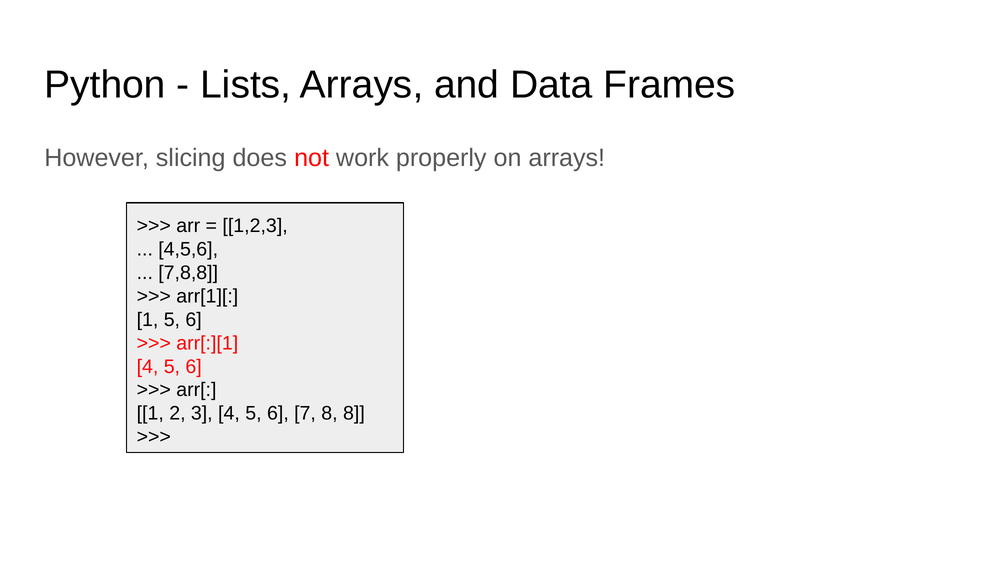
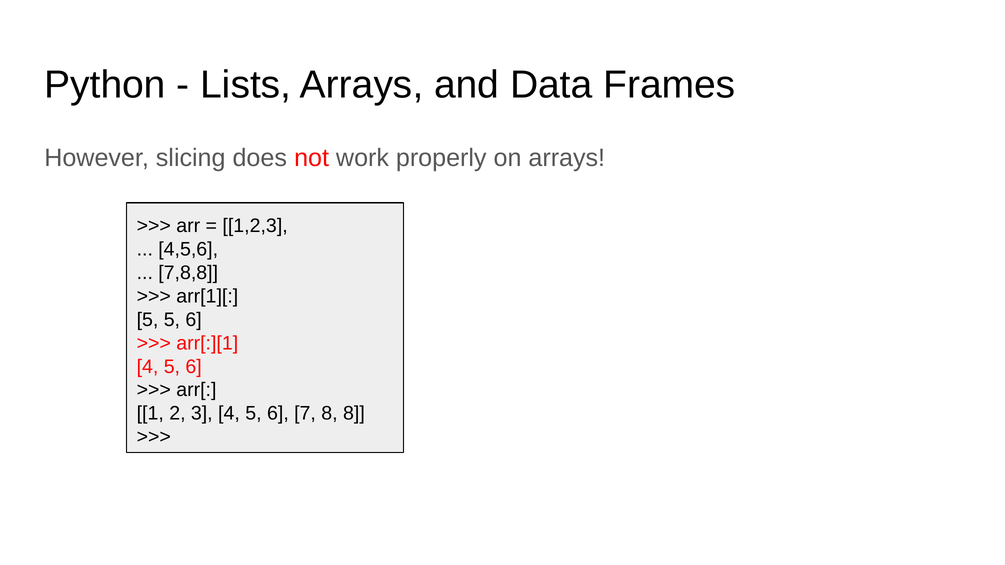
1: 1 -> 5 (147, 320)
